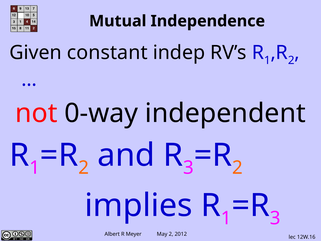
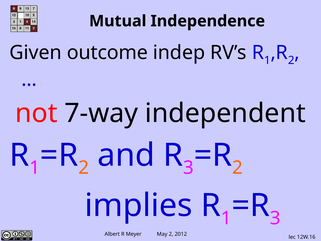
constant: constant -> outcome (107, 53)
0-way: 0-way -> 7-way (101, 113)
